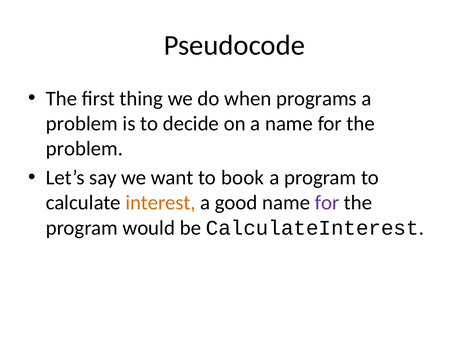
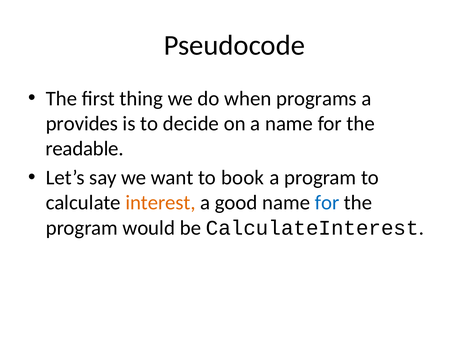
problem: problem -> provides (82, 123)
problem: problem -> readable (85, 148)
for colour: purple -> blue (327, 203)
